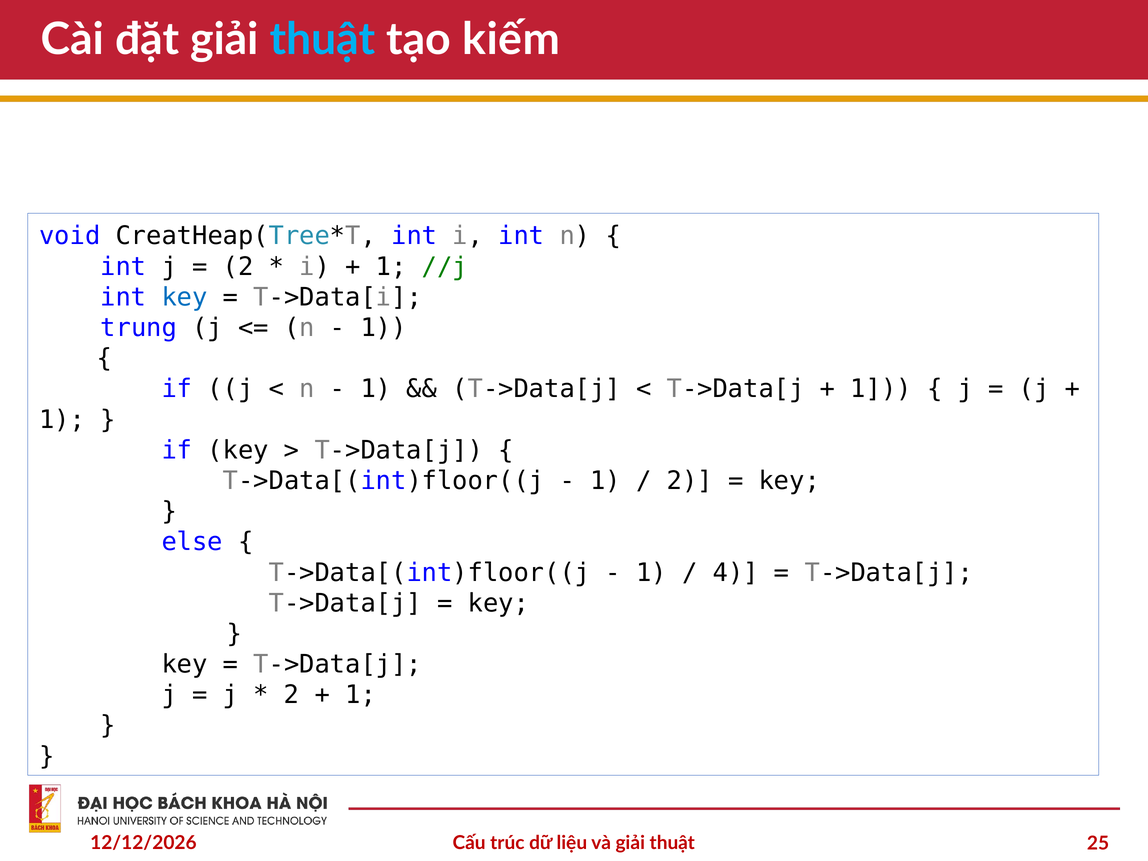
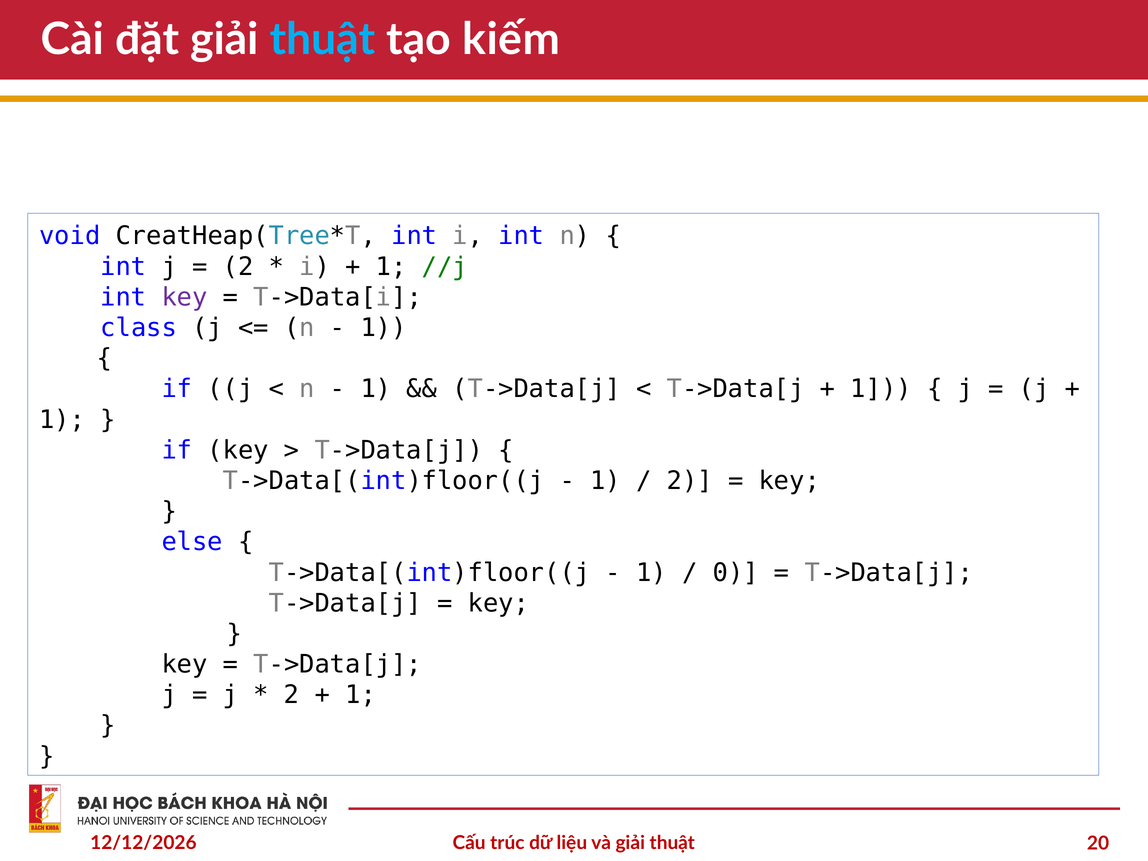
key colour: blue -> purple (185, 297)
trung: trung -> class (139, 328)
4: 4 -> 0 (736, 573)
25: 25 -> 20 (1098, 844)
